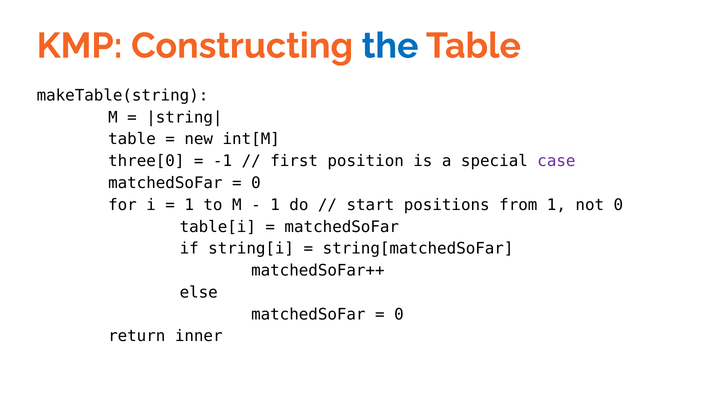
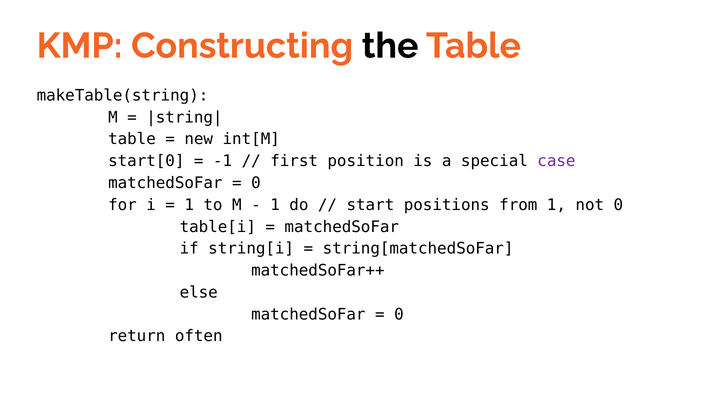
the colour: blue -> black (390, 46)
three[0: three[0 -> start[0 (146, 161)
inner: inner -> often (199, 336)
